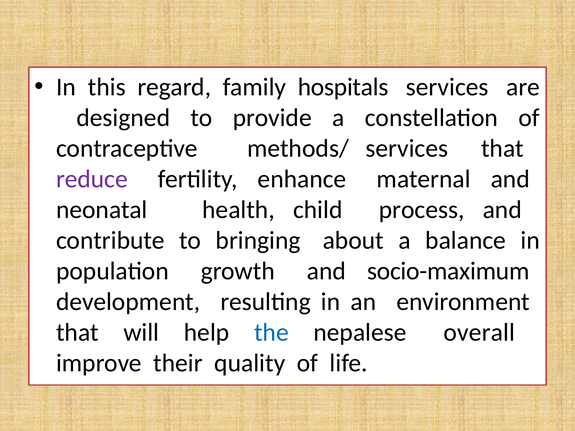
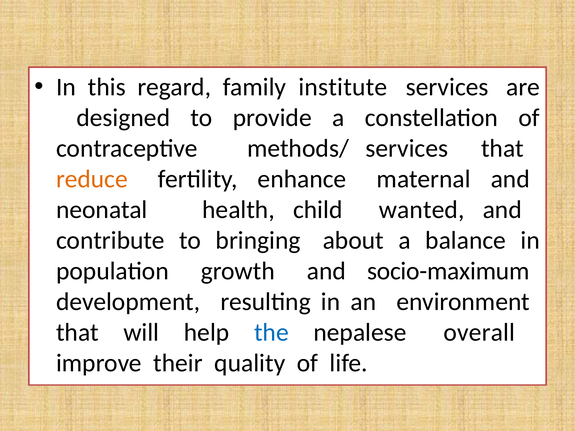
hospitals: hospitals -> institute (343, 87)
reduce colour: purple -> orange (92, 179)
process: process -> wanted (422, 210)
